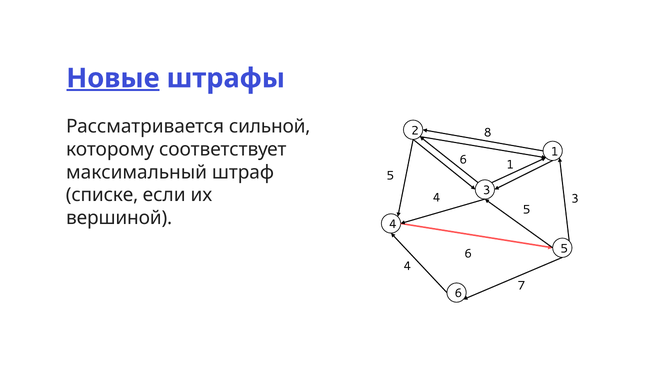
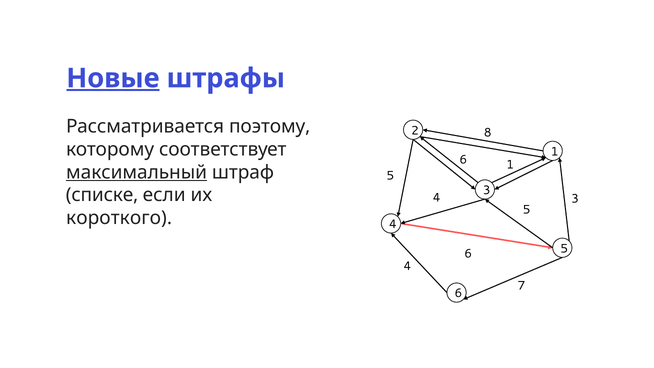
сильной: сильной -> поэтому (270, 126)
максимальный underline: none -> present (137, 172)
вершиной: вершиной -> короткого (119, 218)
